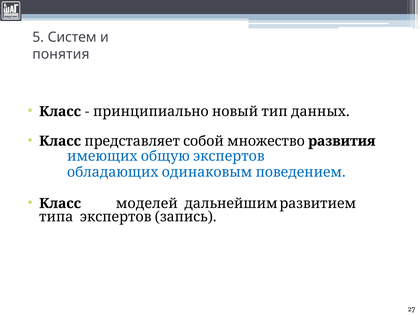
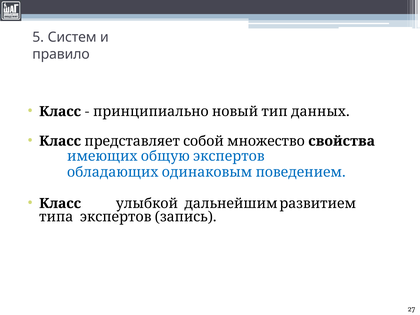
понятия: понятия -> правило (61, 54)
развития: развития -> свойства (342, 141)
моделей: моделей -> улыбкой (147, 203)
